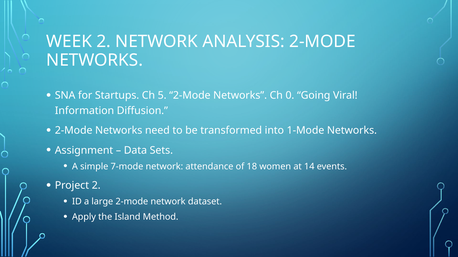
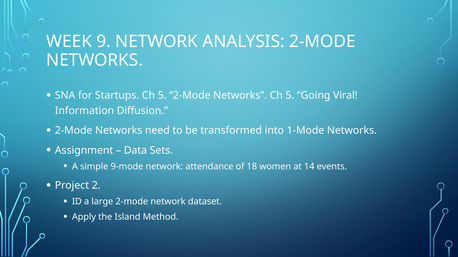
WEEK 2: 2 -> 9 (104, 42)
Networks Ch 0: 0 -> 5 (290, 96)
7-mode: 7-mode -> 9-mode (127, 167)
